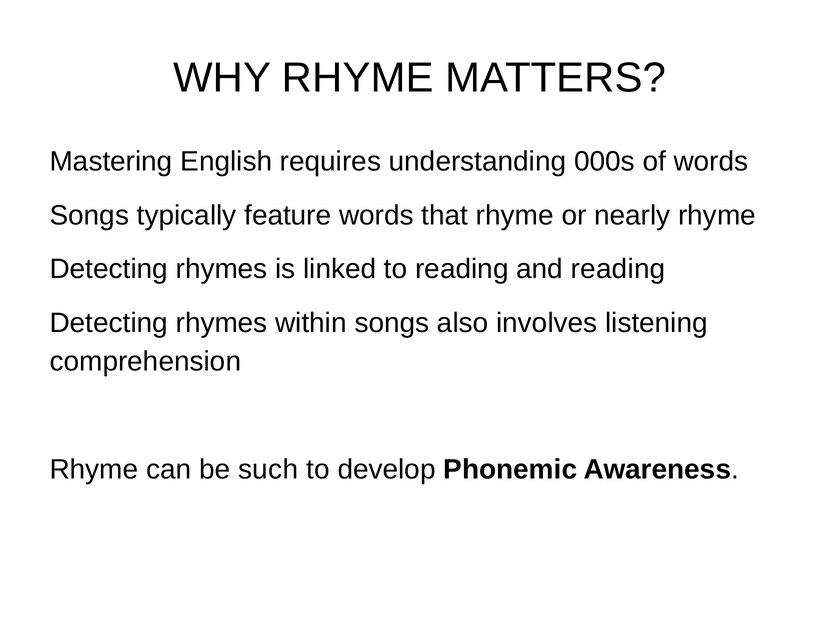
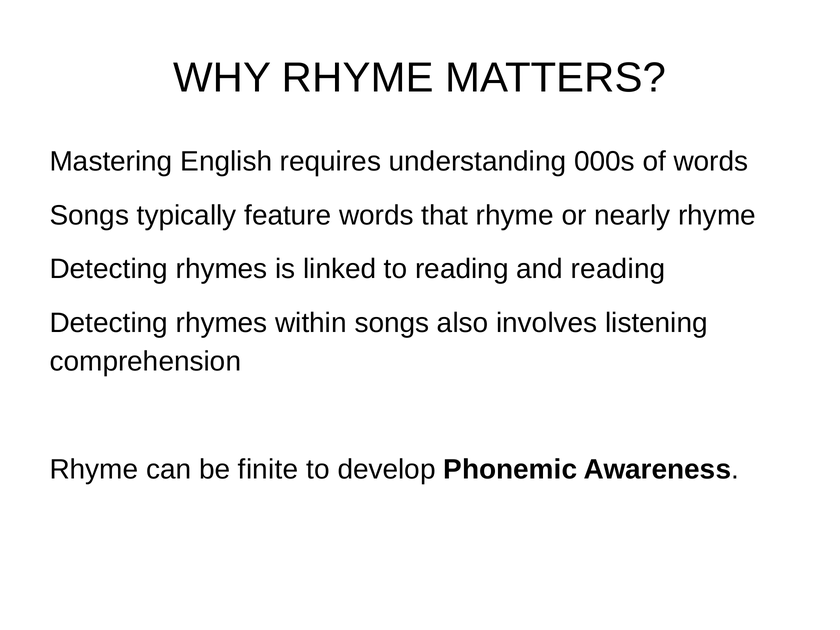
such: such -> finite (268, 469)
